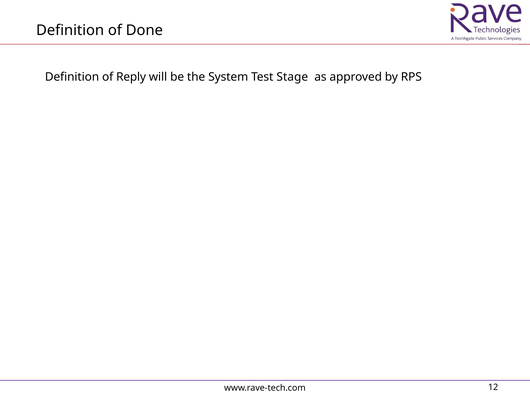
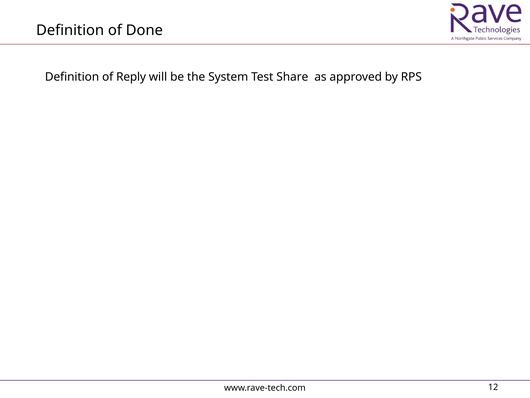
Stage: Stage -> Share (292, 77)
